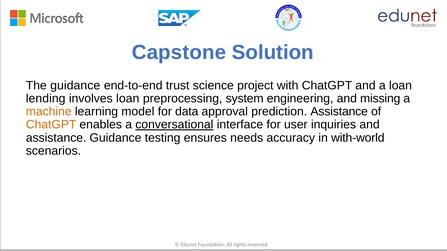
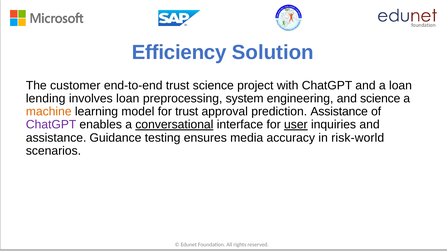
Capstone: Capstone -> Efficiency (179, 53)
The guidance: guidance -> customer (75, 86)
and missing: missing -> science (380, 99)
for data: data -> trust (187, 112)
ChatGPT colour: orange -> purple (51, 125)
user underline: none -> present (296, 125)
needs: needs -> media (247, 138)
with-world: with-world -> risk-world (358, 138)
